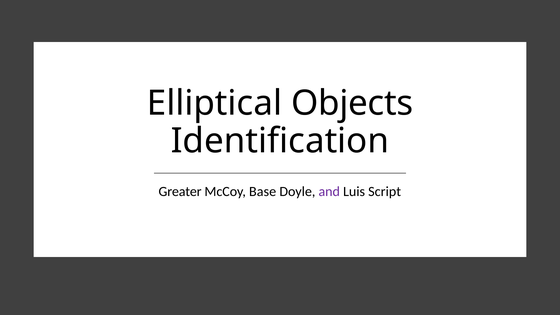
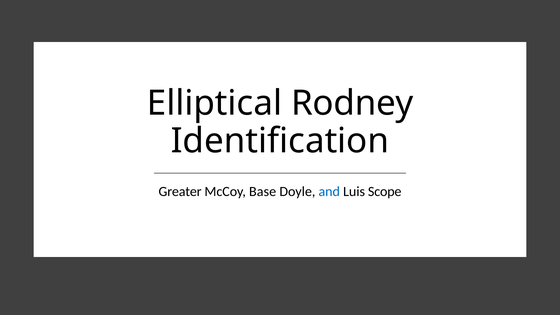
Objects: Objects -> Rodney (352, 103)
and colour: purple -> blue (329, 192)
Script: Script -> Scope (385, 192)
